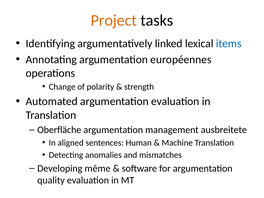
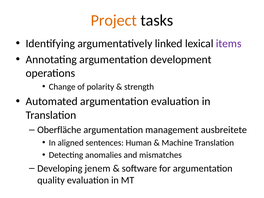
items colour: blue -> purple (229, 43)
européennes: européennes -> development (181, 59)
même: même -> jenem (98, 168)
